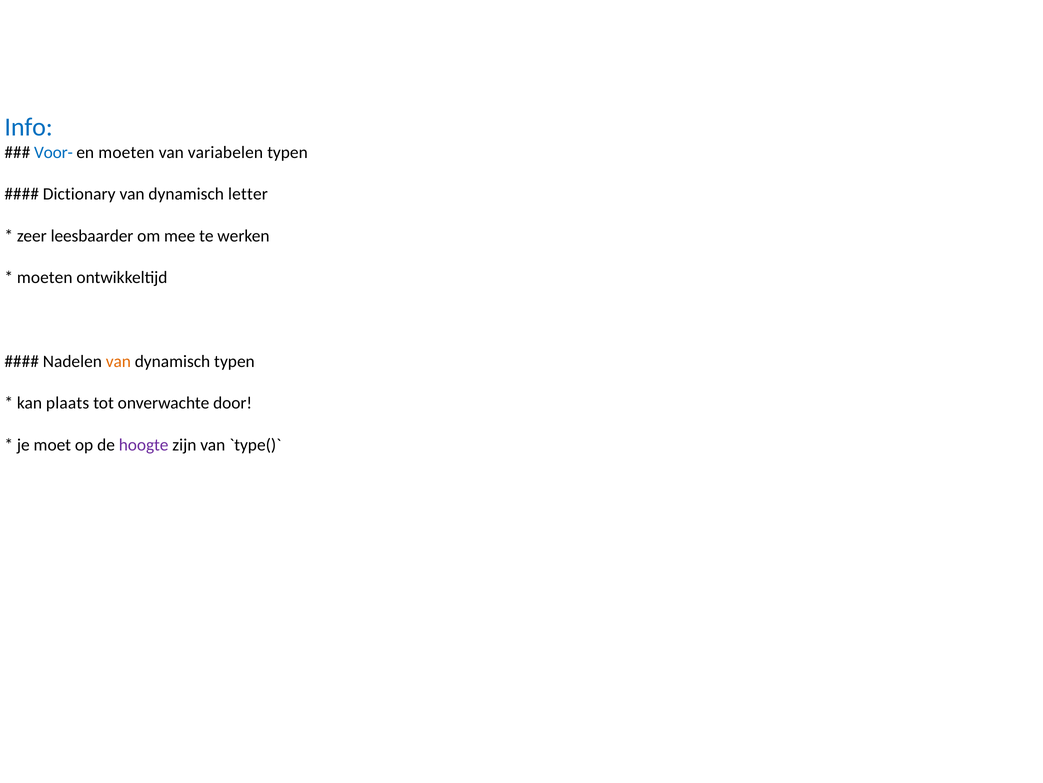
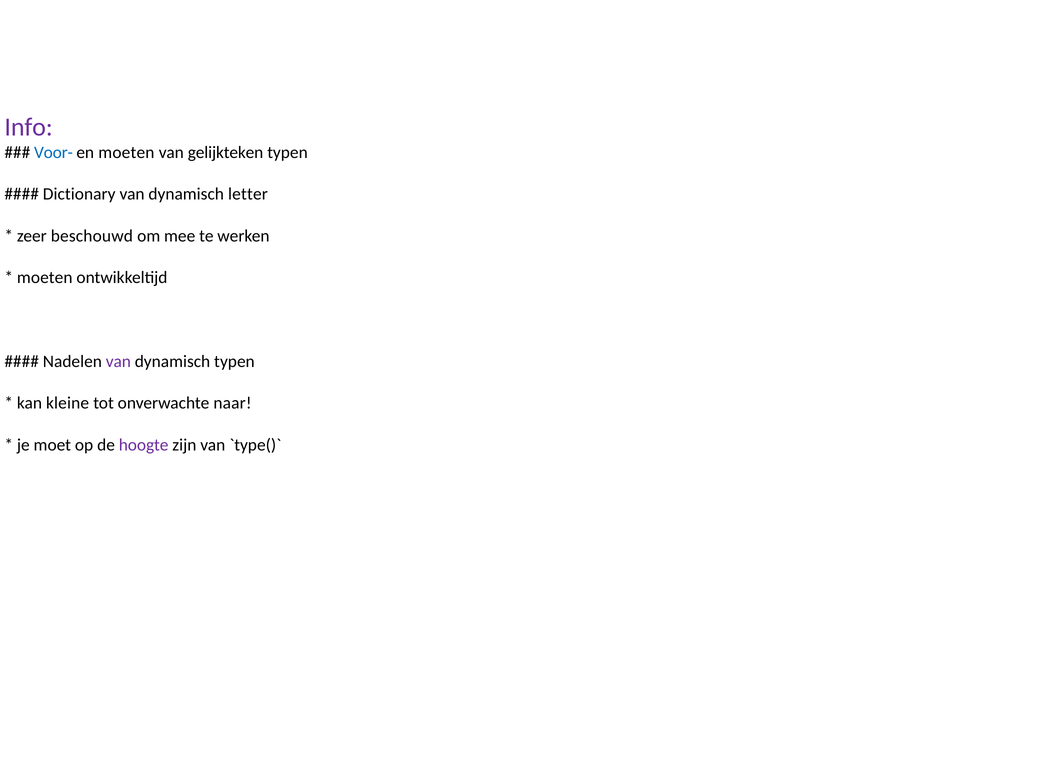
Info colour: blue -> purple (29, 127)
variabelen: variabelen -> gelijkteken (226, 152)
leesbaarder: leesbaarder -> beschouwd (92, 236)
van colour: orange -> purple (118, 361)
plaats: plaats -> kleine (68, 403)
door: door -> naar (232, 403)
